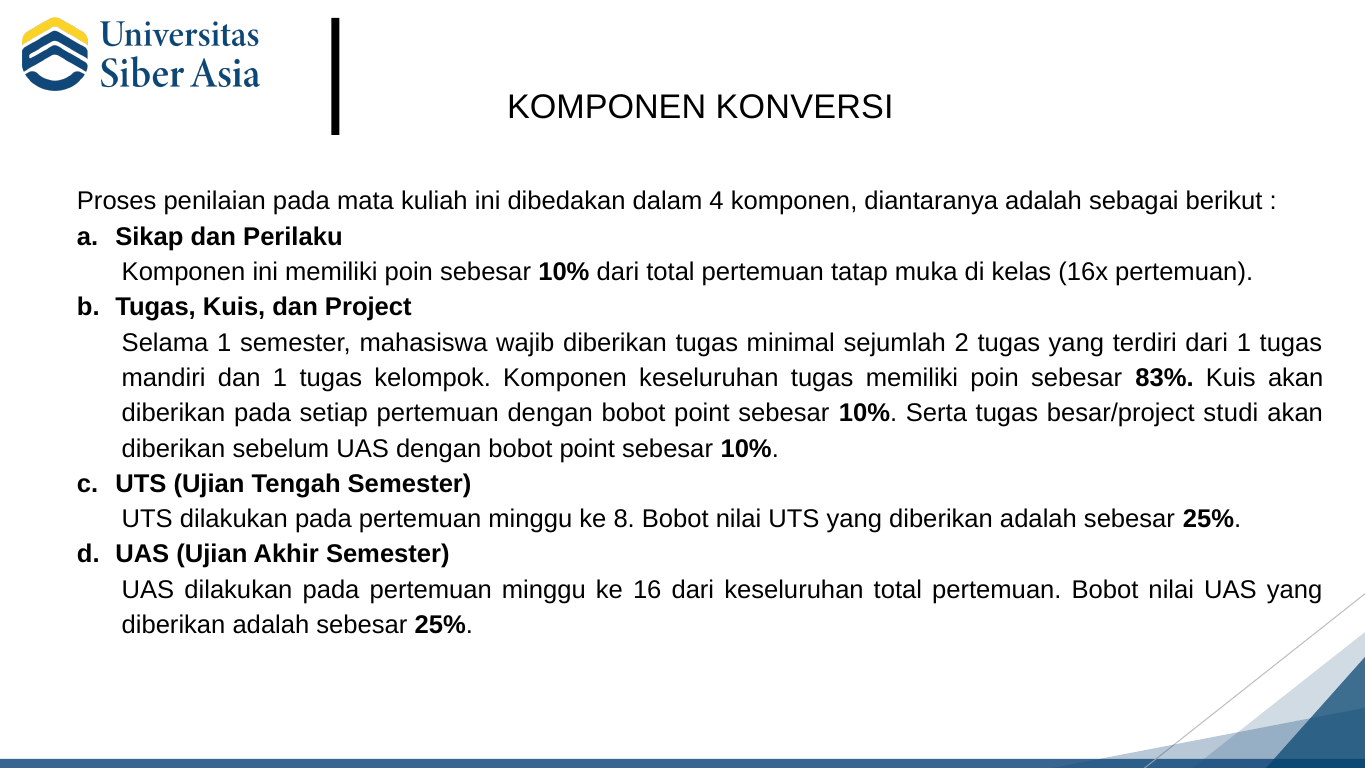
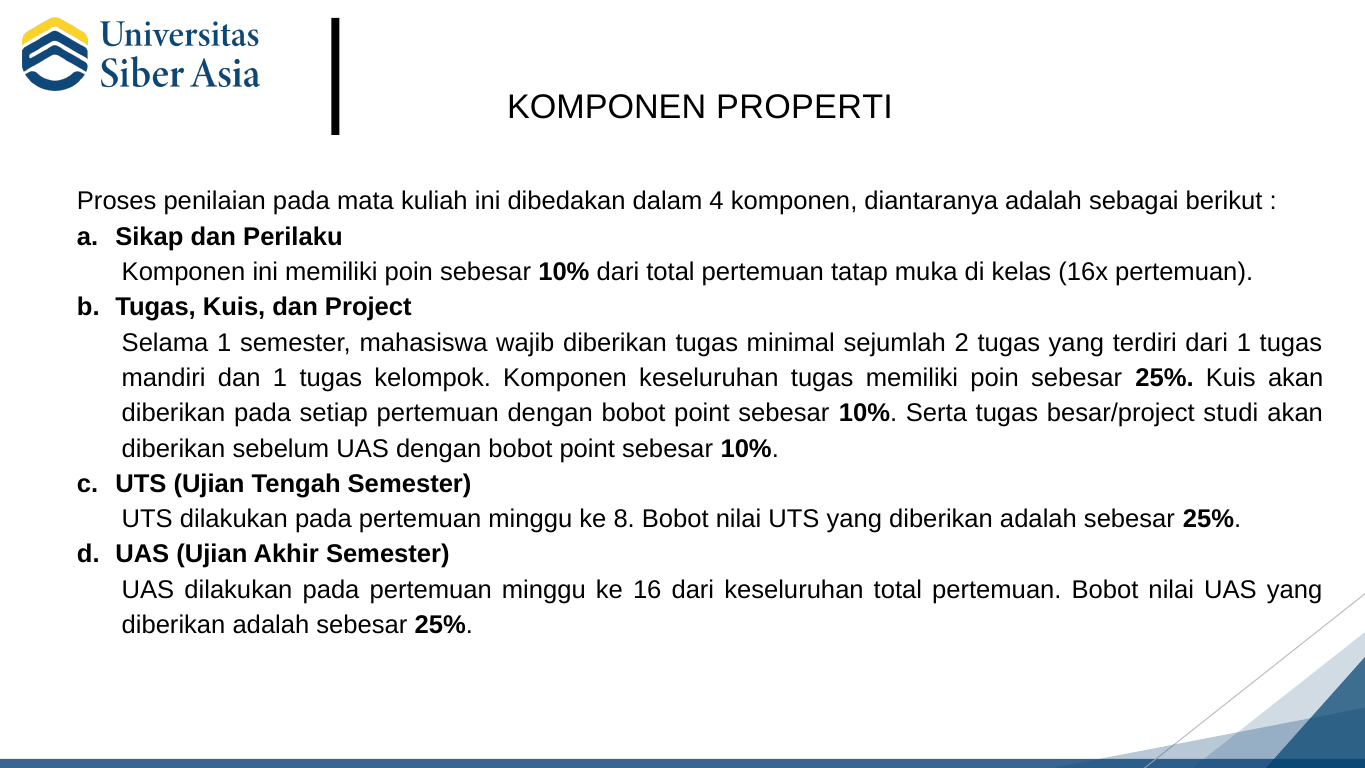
KONVERSI: KONVERSI -> PROPERTI (805, 107)
poin sebesar 83%: 83% -> 25% (1165, 378)
